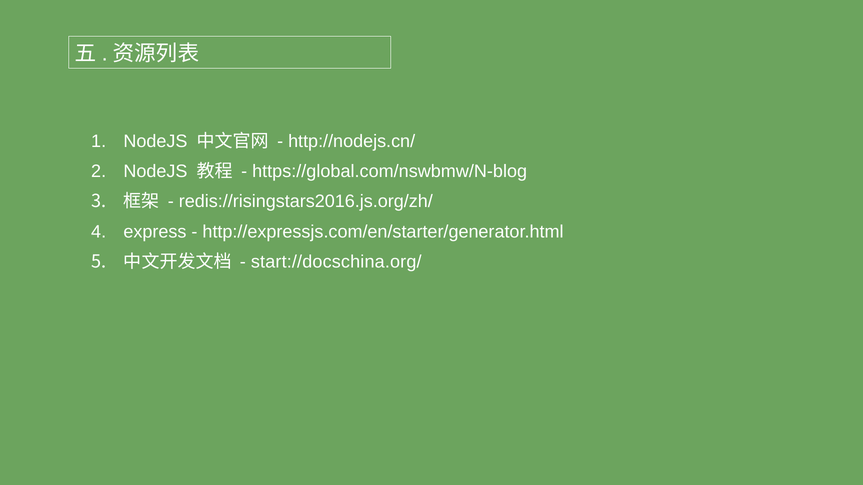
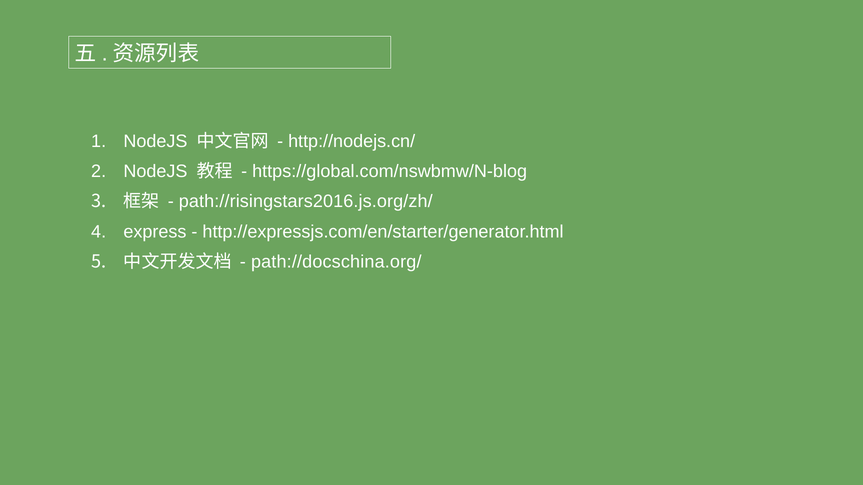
redis://risingstars2016.js.org/zh/: redis://risingstars2016.js.org/zh/ -> path://risingstars2016.js.org/zh/ (306, 202)
start://docschina.org/: start://docschina.org/ -> path://docschina.org/ (336, 262)
